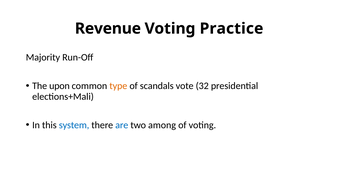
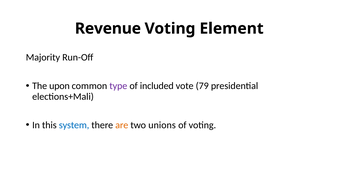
Practice: Practice -> Element (232, 28)
type colour: orange -> purple (118, 86)
scandals: scandals -> included (157, 86)
32: 32 -> 79 (202, 86)
are colour: blue -> orange (122, 125)
among: among -> unions (162, 125)
